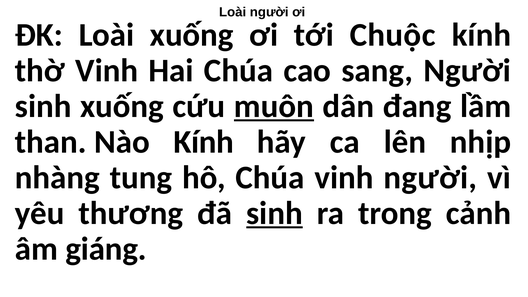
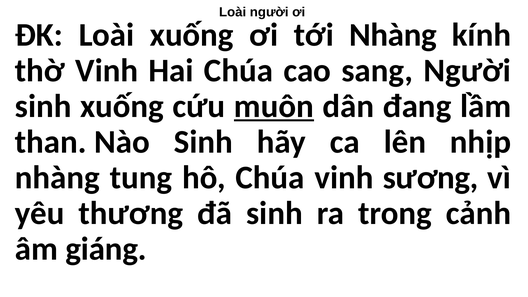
tới Chuộc: Chuộc -> Nhàng (393, 35)
Nào Kính: Kính -> Sinh (203, 142)
vinh người: người -> sương (431, 178)
sinh underline: present -> none (274, 213)
